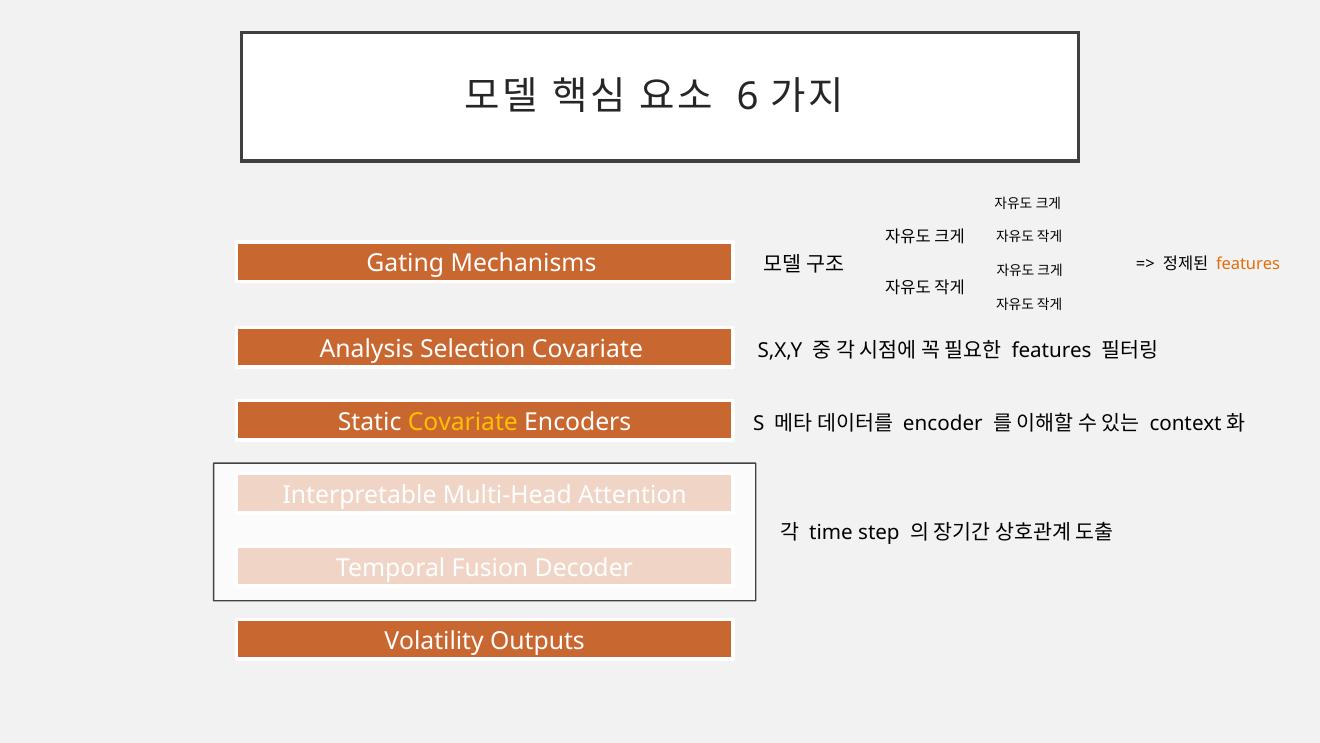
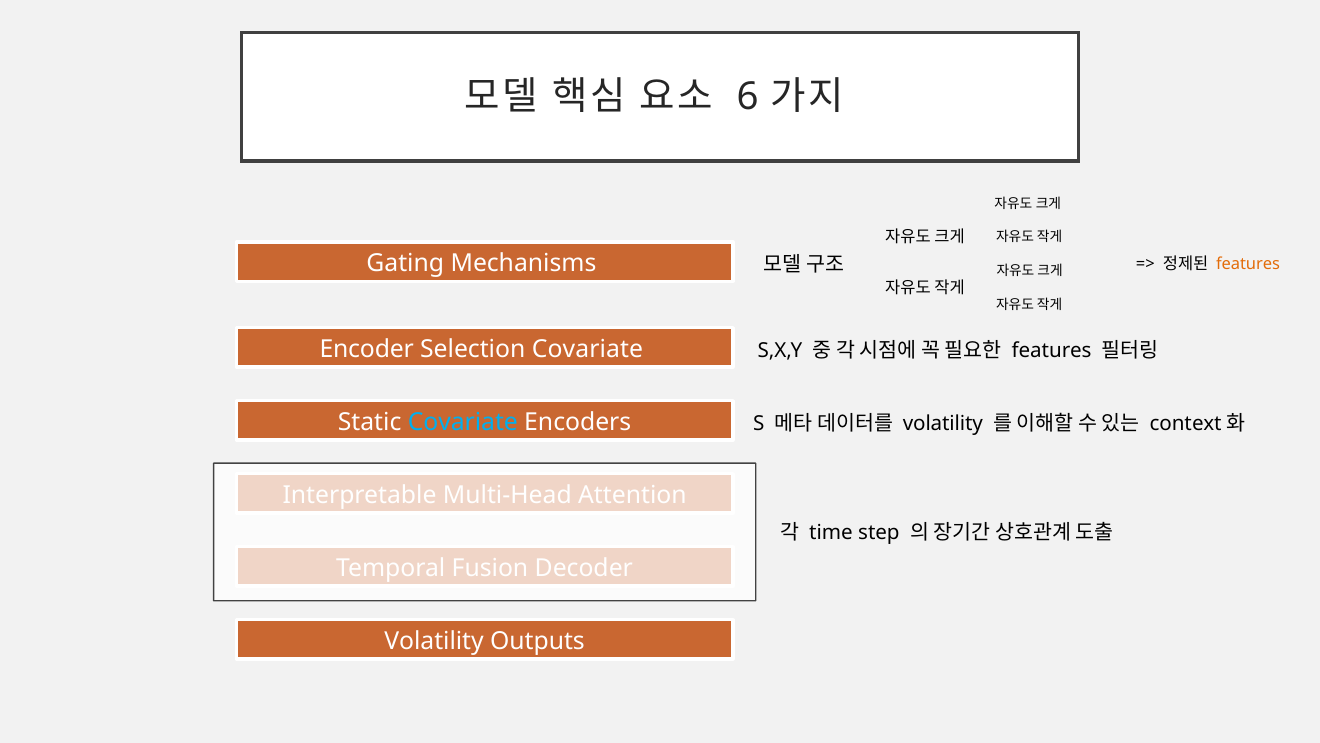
Analysis: Analysis -> Encoder (367, 349)
Covariate colour: yellow -> light blue (463, 422)
encoder: encoder -> volatility (943, 423)
